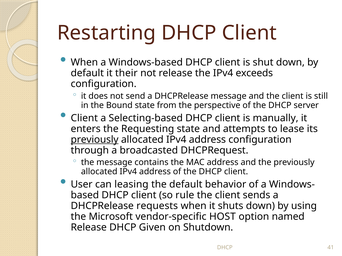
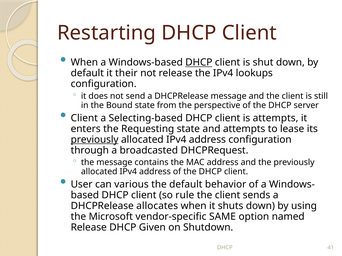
DHCP underline: none -> present (199, 63)
exceeds: exceeds -> lookups (254, 73)
is manually: manually -> attempts (276, 118)
leasing: leasing -> various (131, 185)
requests: requests -> allocates (157, 206)
HOST: HOST -> SAME (222, 217)
